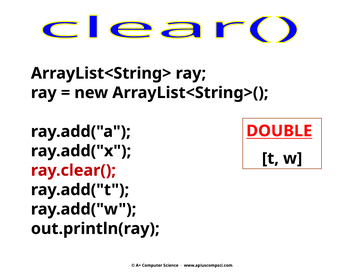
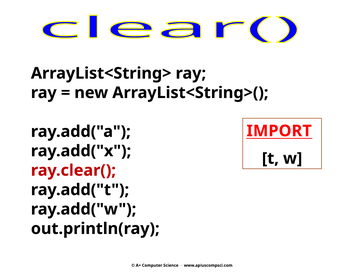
DOUBLE: DOUBLE -> IMPORT (279, 131)
